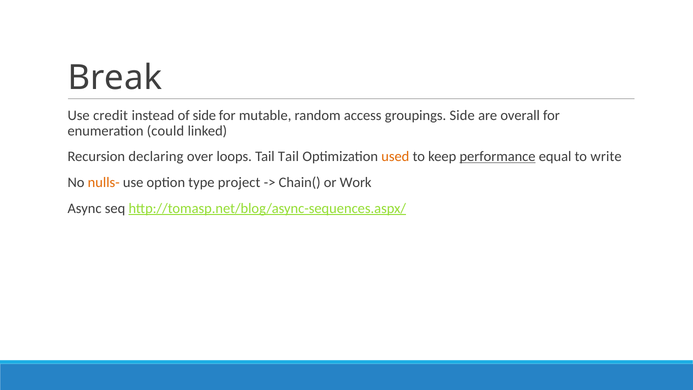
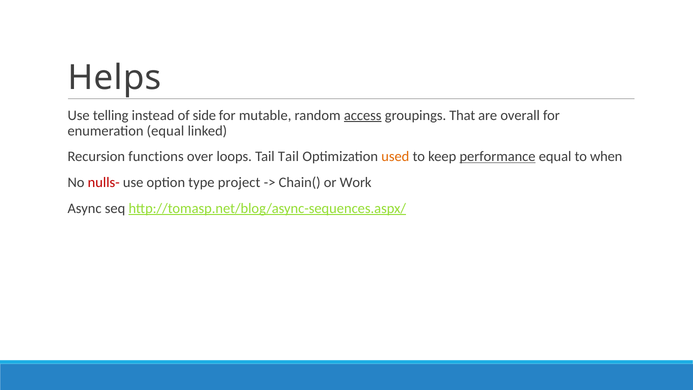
Break: Break -> Helps (115, 78)
credit: credit -> telling (111, 115)
access underline: none -> present (363, 115)
groupings Side: Side -> That (462, 115)
enumeration could: could -> equal (165, 131)
declaring: declaring -> functions (156, 157)
write: write -> when (606, 157)
nulls- colour: orange -> red (104, 182)
